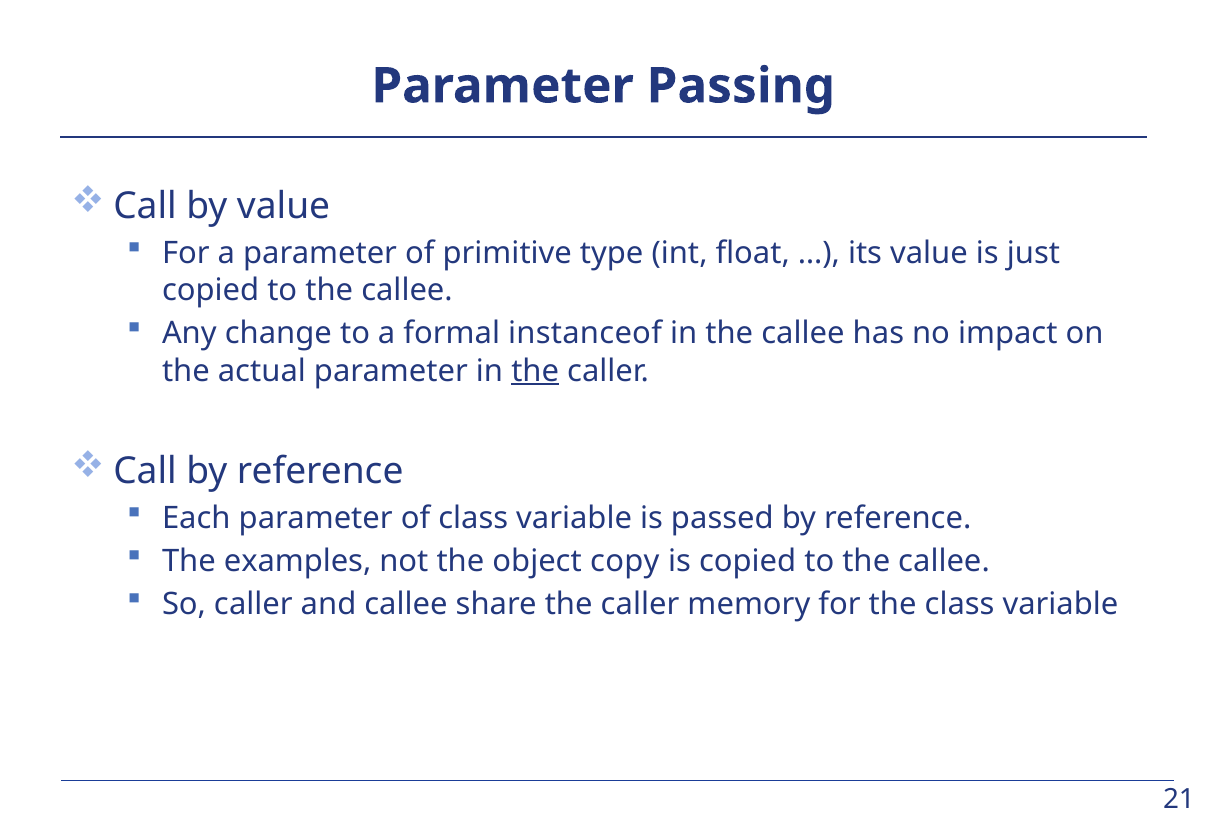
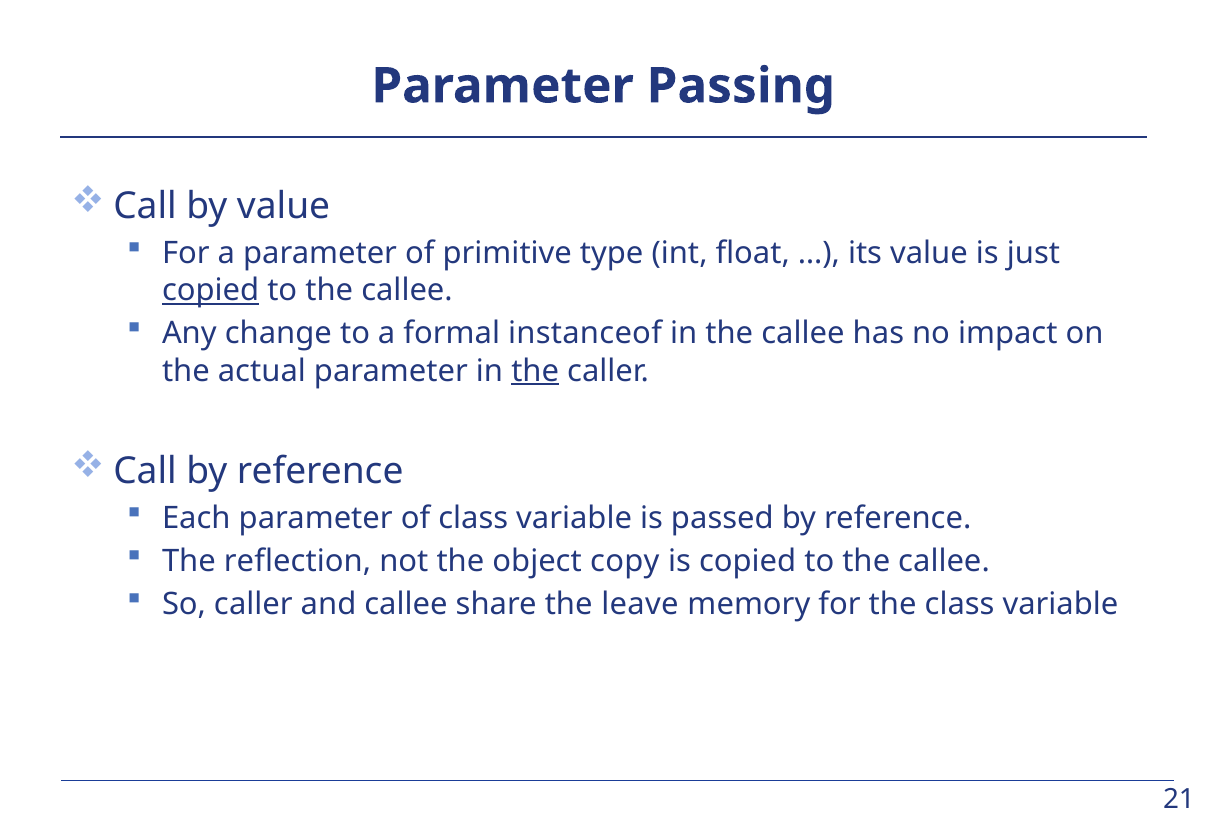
copied underline: none -> present (211, 291)
examples: examples -> reflection (298, 562)
share the caller: caller -> leave (640, 605)
